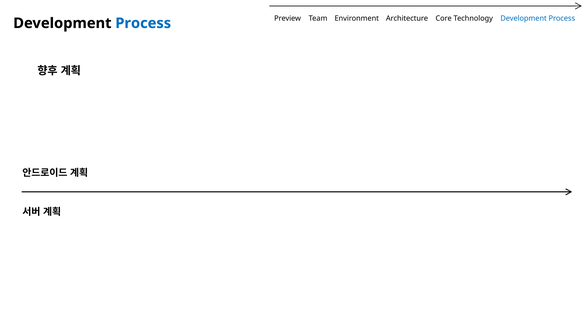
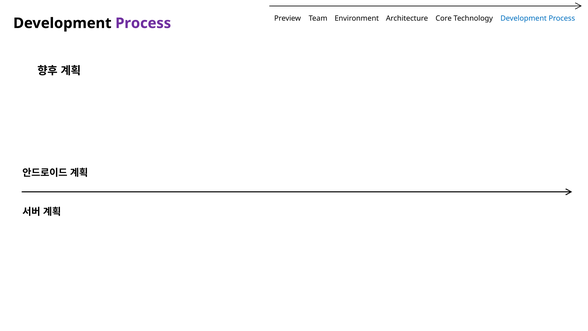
Process colour: blue -> purple (143, 23)
